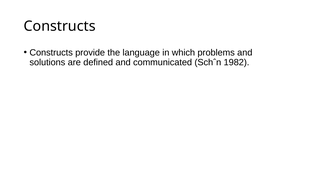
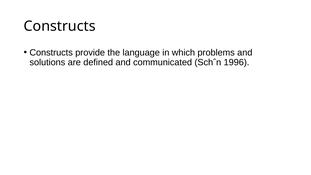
1982: 1982 -> 1996 (237, 62)
